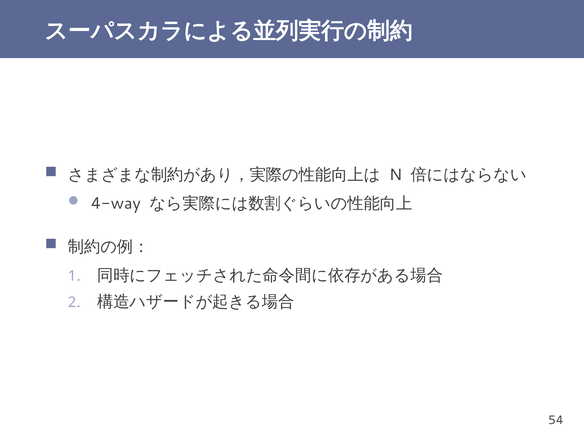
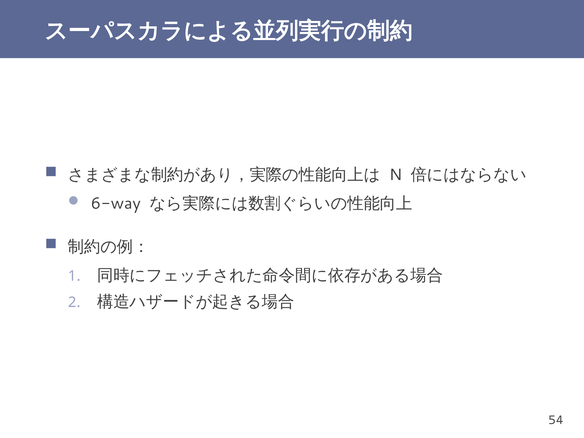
4-way: 4-way -> 6-way (116, 204)
